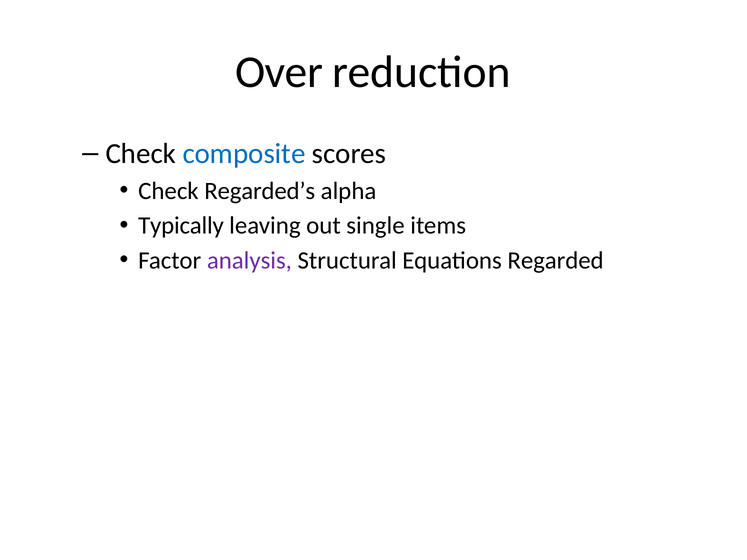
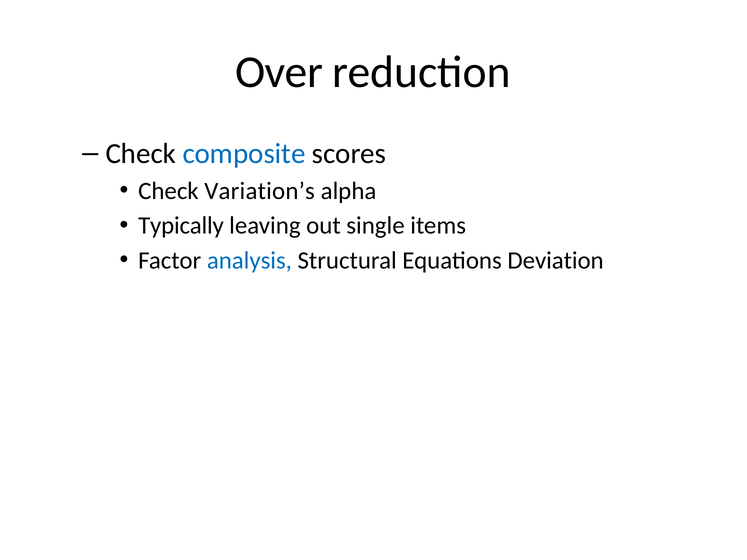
Regarded’s: Regarded’s -> Variation’s (260, 191)
analysis colour: purple -> blue (249, 261)
Regarded: Regarded -> Deviation (556, 261)
